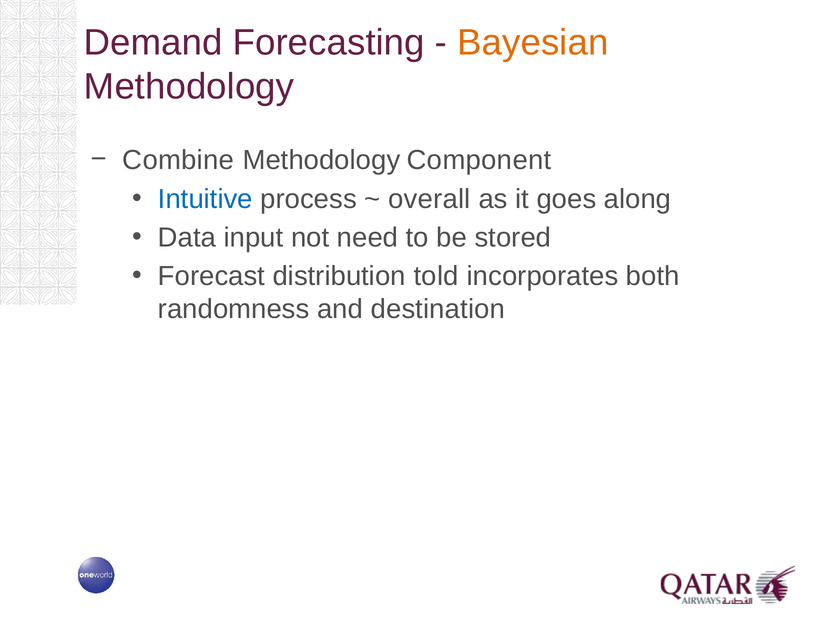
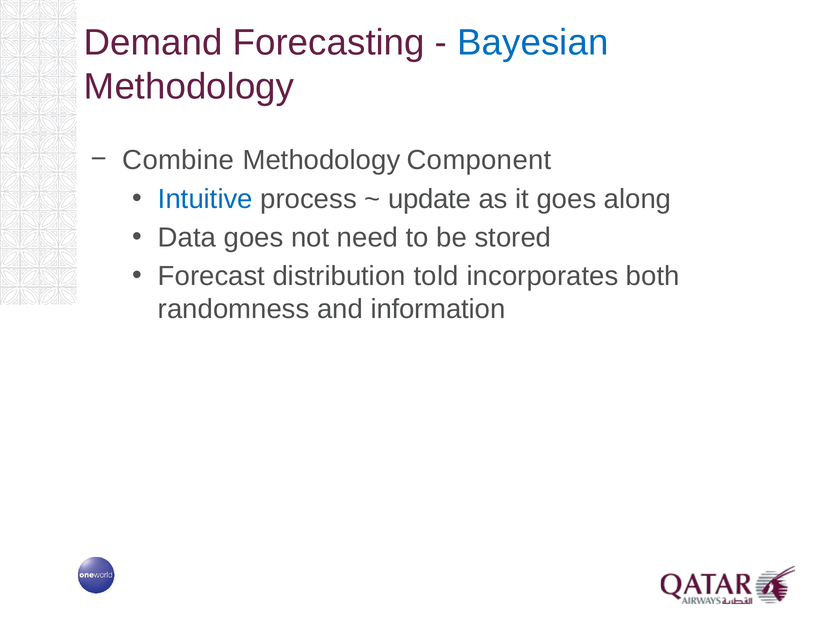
Bayesian colour: orange -> blue (533, 42)
overall: overall -> update (430, 199)
Data input: input -> goes (254, 237)
destination: destination -> information (438, 309)
